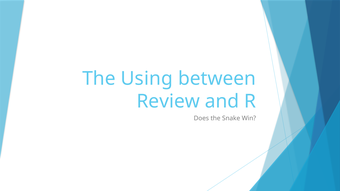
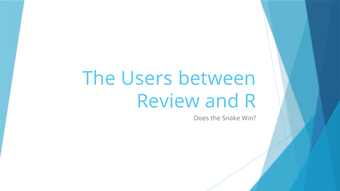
Using: Using -> Users (147, 79)
